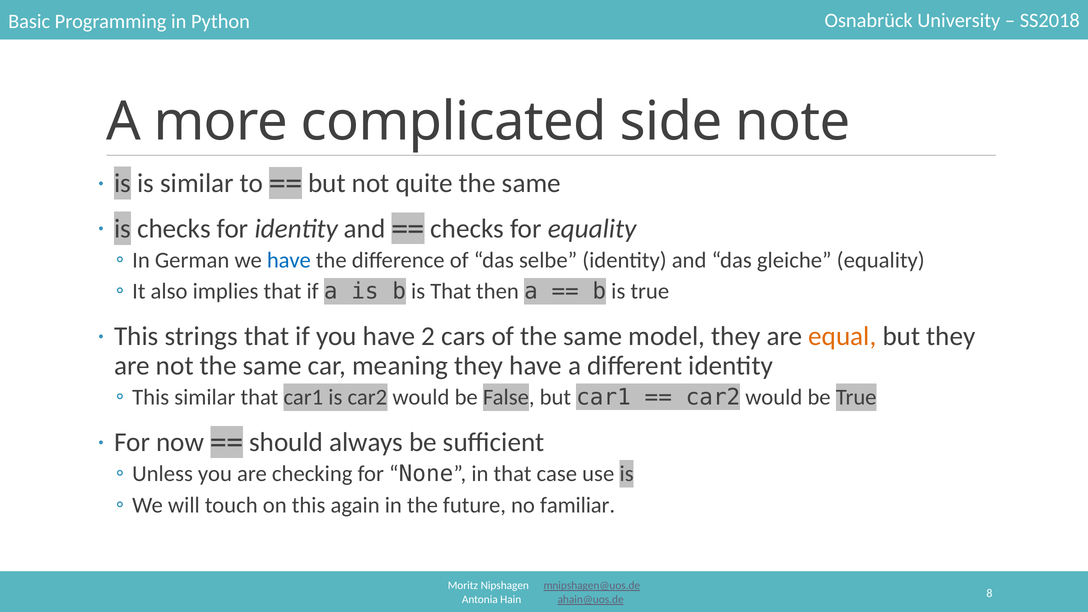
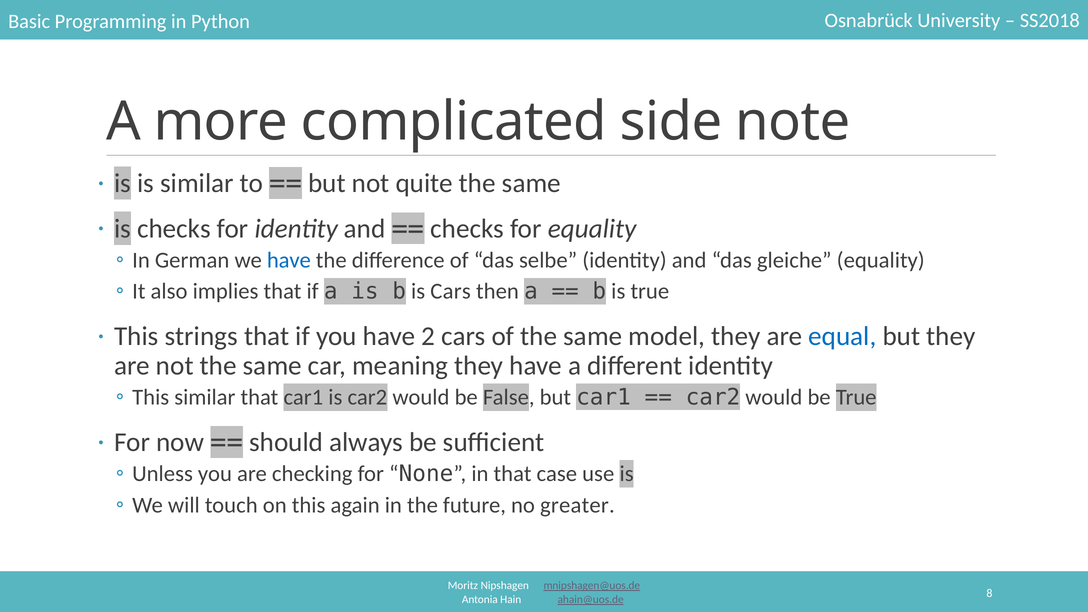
is That: That -> Cars (451, 291)
equal colour: orange -> blue (842, 336)
familiar: familiar -> greater (577, 505)
